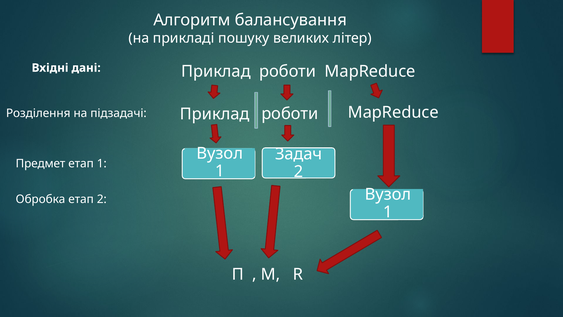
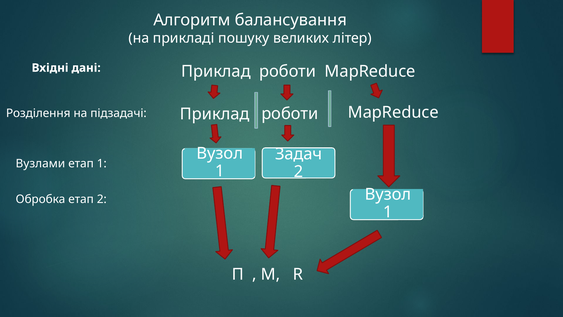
Предмет: Предмет -> Вузлами (40, 163)
